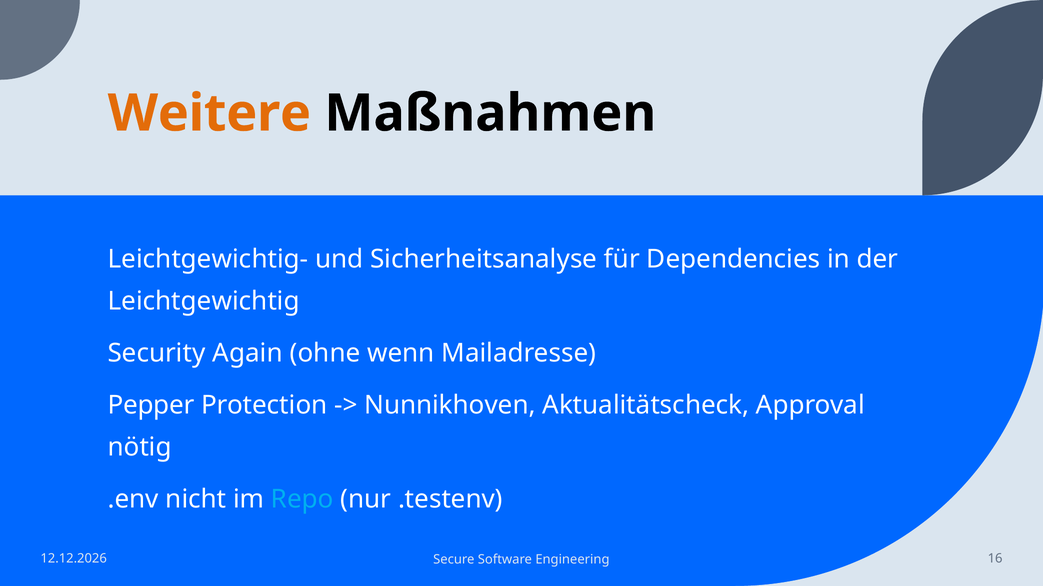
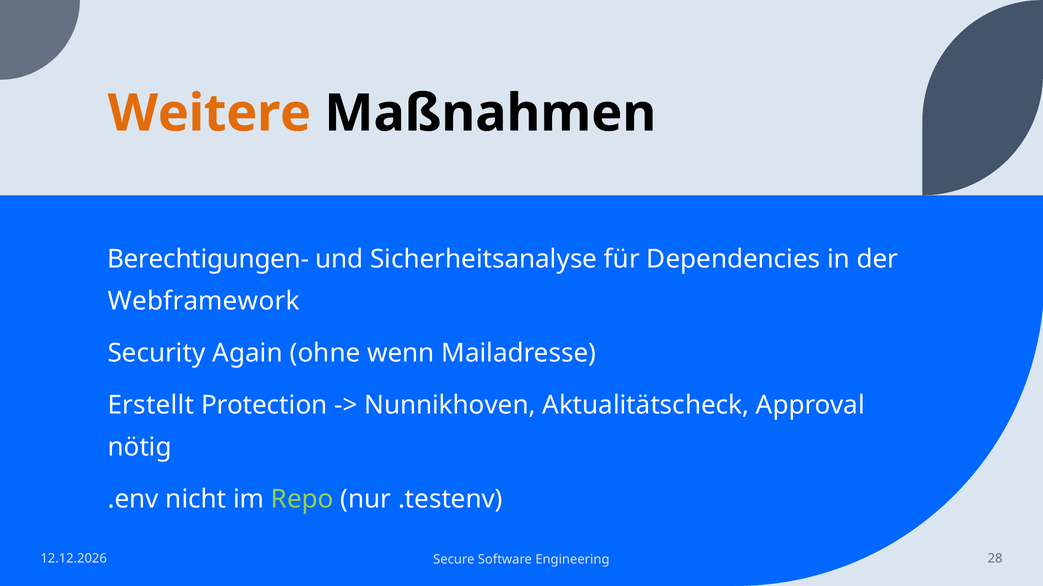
Leichtgewichtig-: Leichtgewichtig- -> Berechtigungen- (208, 259)
Leichtgewichtig: Leichtgewichtig -> Webframework (204, 302)
Pepper: Pepper -> Erstellt (151, 405)
Repo colour: light blue -> light green (302, 500)
16: 16 -> 28 (995, 559)
